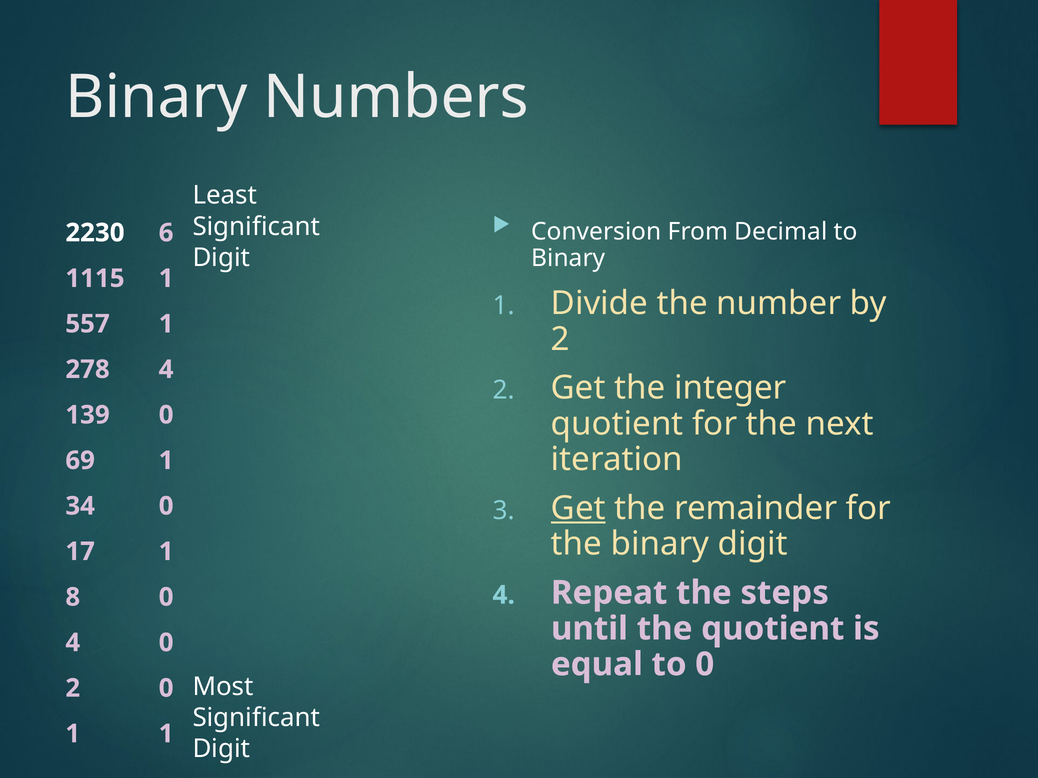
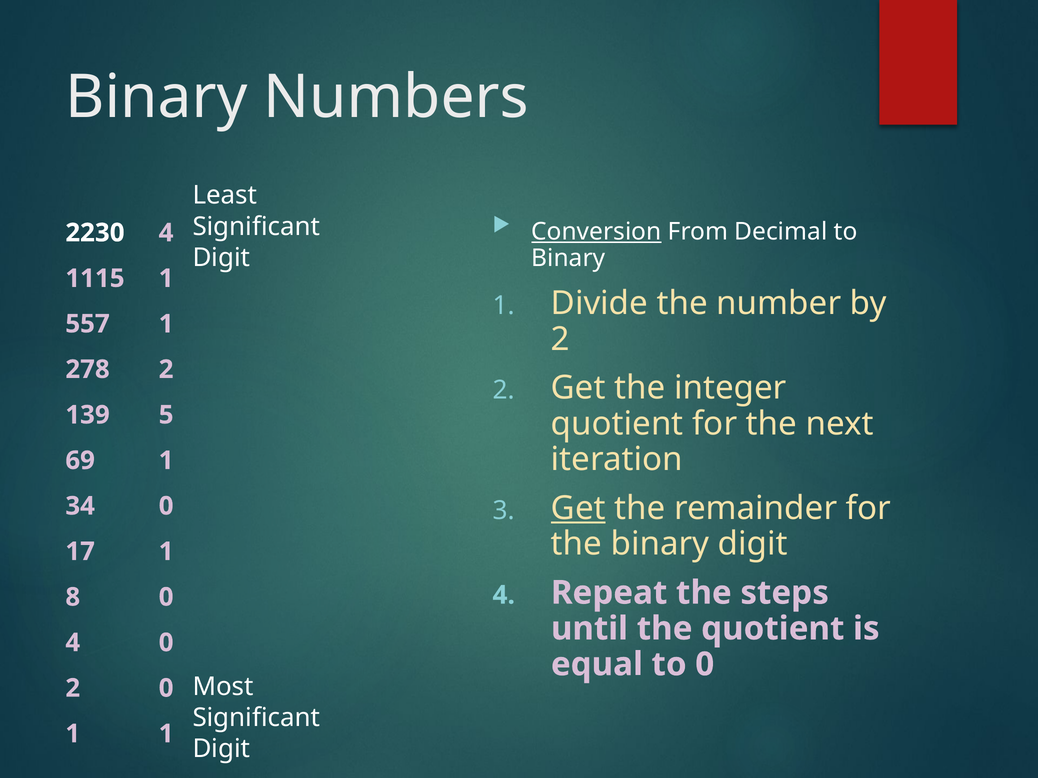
Conversion underline: none -> present (596, 232)
2230 6: 6 -> 4 (166, 233)
278 4: 4 -> 2 (166, 370)
139 0: 0 -> 5 (166, 415)
